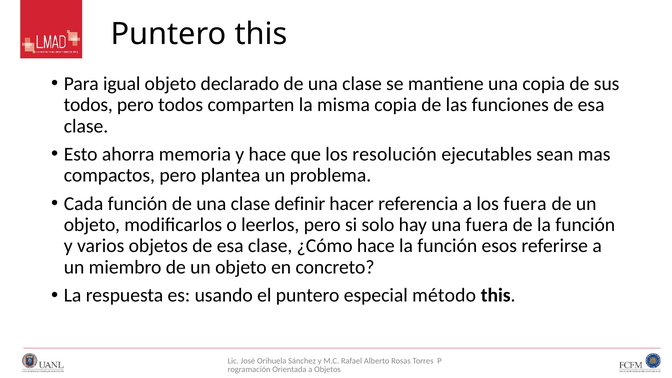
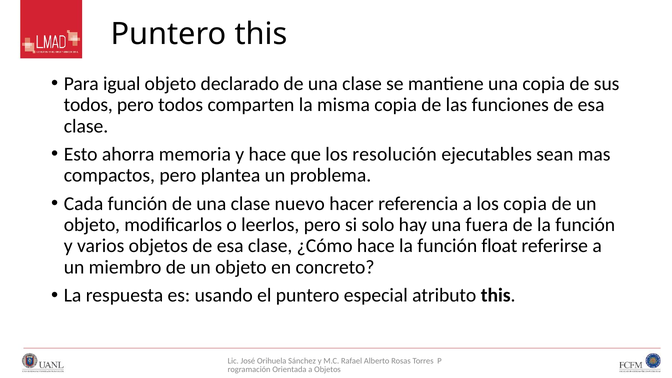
definir: definir -> nuevo (300, 204)
los fuera: fuera -> copia (525, 204)
esos: esos -> float (499, 246)
método: método -> atributo (444, 295)
